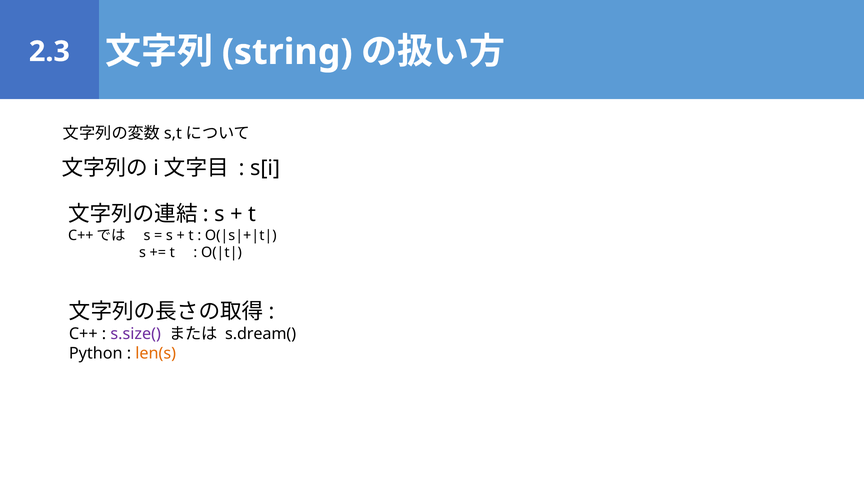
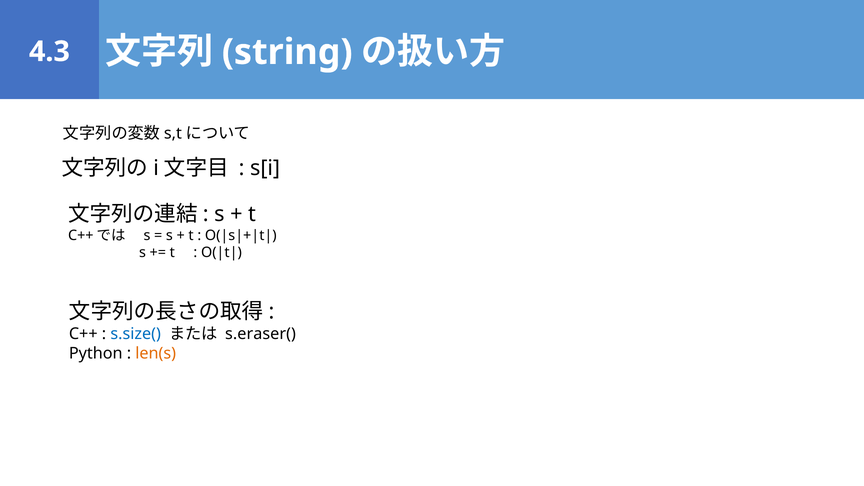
2.3: 2.3 -> 4.3 (49, 52)
s.size( colour: purple -> blue (136, 334)
s.dream(: s.dream( -> s.eraser( (261, 334)
